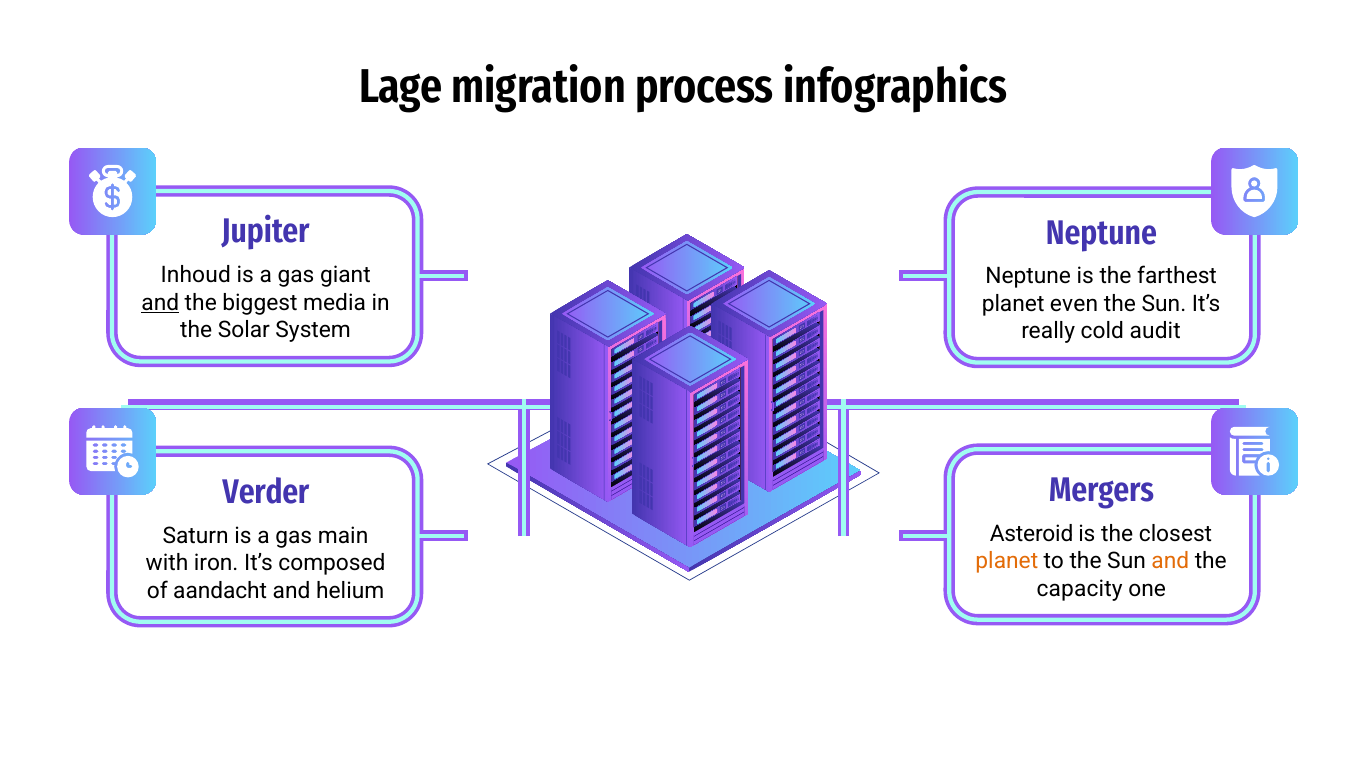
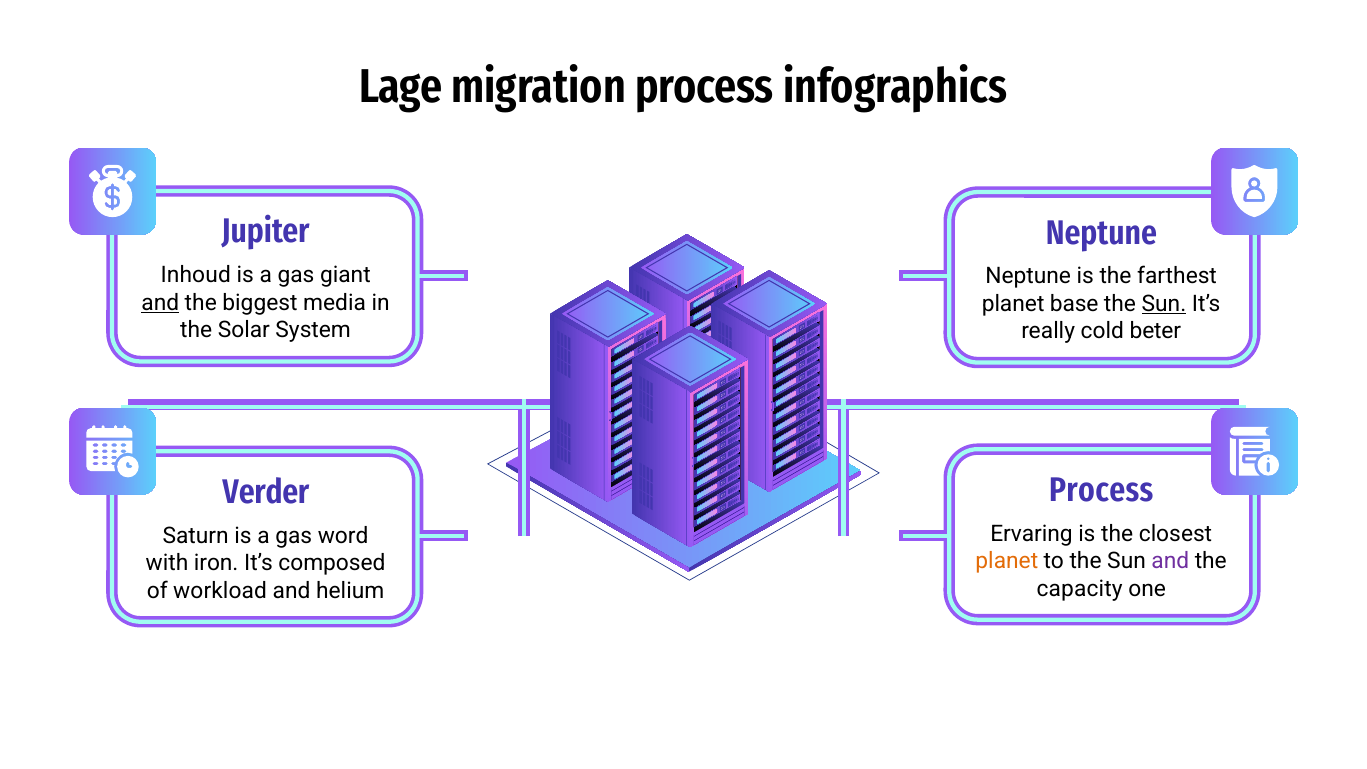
even: even -> base (1074, 304)
Sun underline: none -> present (1164, 304)
audit: audit -> beter (1155, 331)
Mergers: Mergers -> Process (1101, 490)
Asteroid: Asteroid -> Ervaring (1031, 534)
main: main -> word (343, 536)
and colour: orange -> purple (1170, 561)
aandacht: aandacht -> workload (220, 591)
